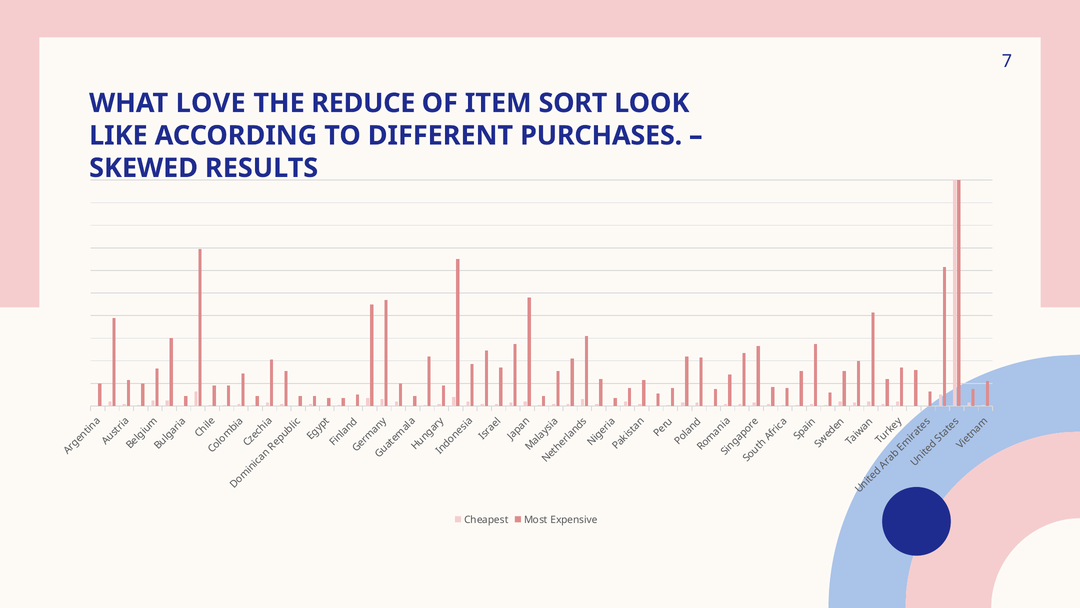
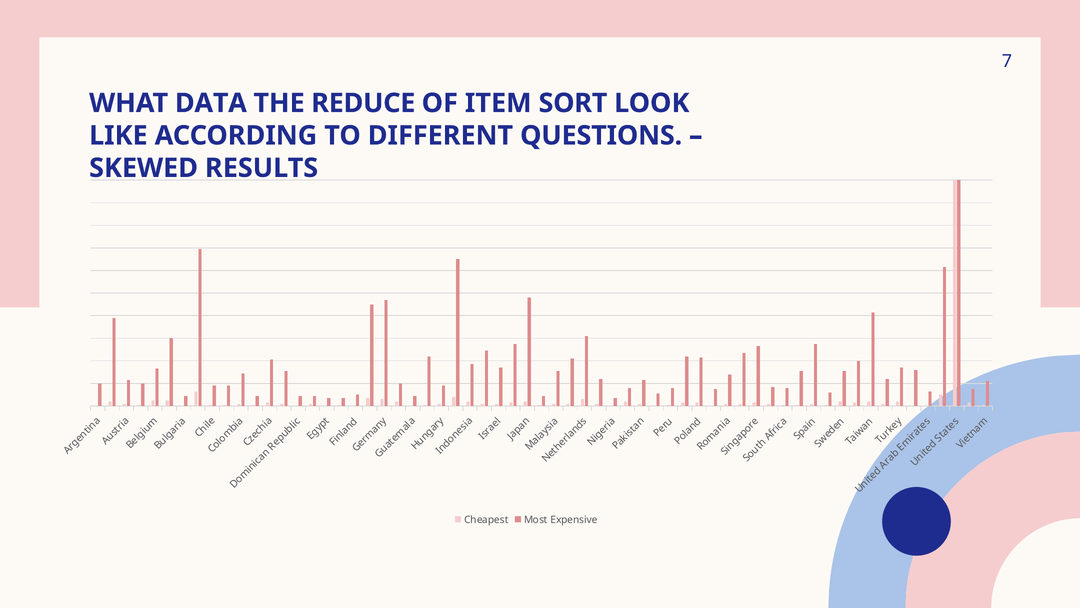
LOVE: LOVE -> DATA (211, 103)
PURCHASES: PURCHASES -> QUESTIONS (601, 135)
